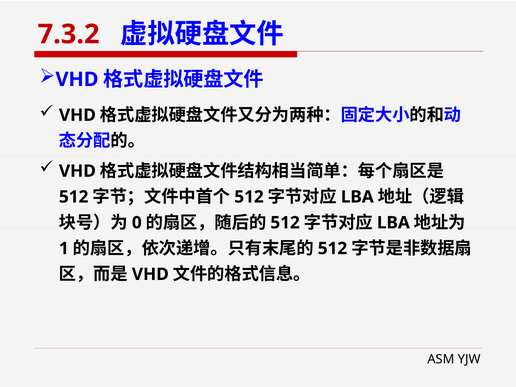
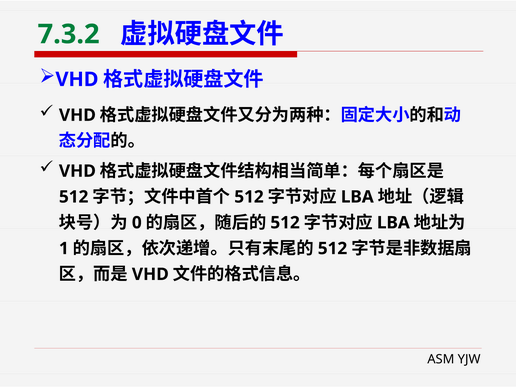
7.3.2 colour: red -> green (69, 34)
